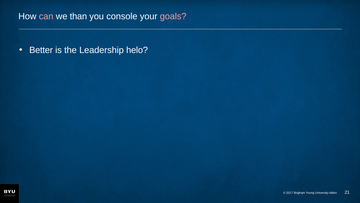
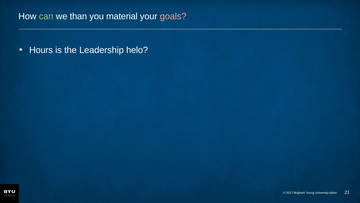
can colour: pink -> light green (46, 16)
console: console -> material (122, 16)
Better: Better -> Hours (41, 50)
